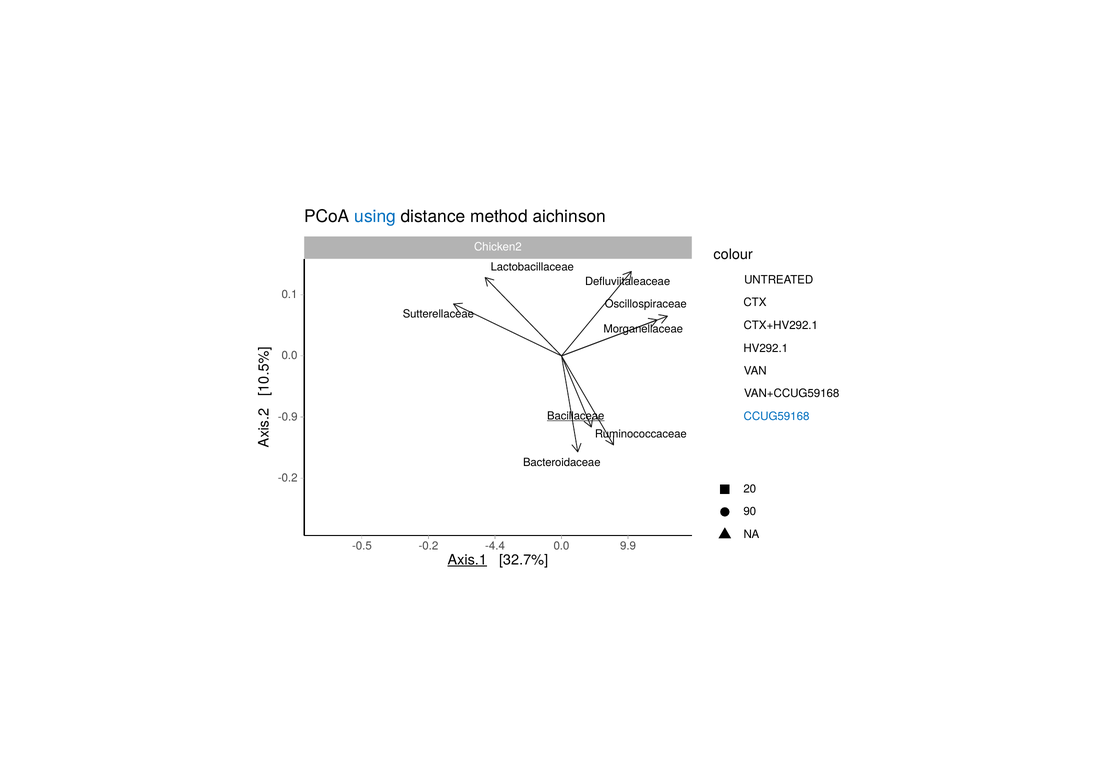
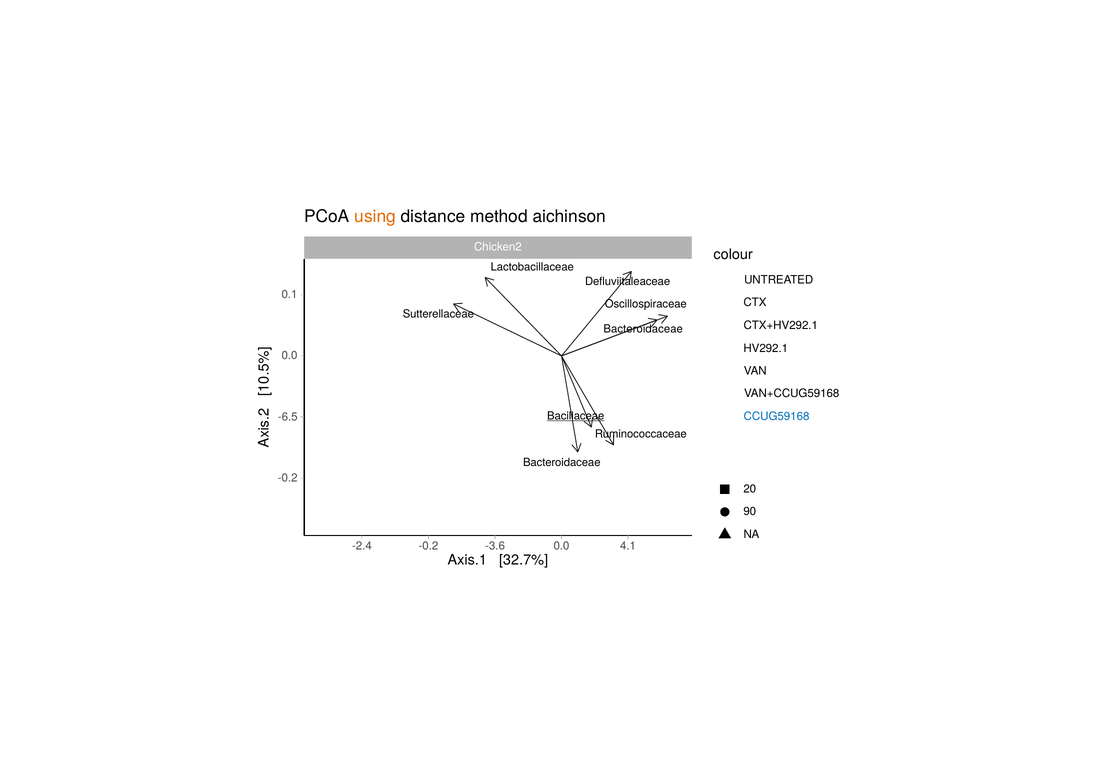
using colour: blue -> orange (375, 217)
Morganellaceae: Morganellaceae -> Bacteroidaceae (643, 329)
-0.9: -0.9 -> -6.5 (288, 417)
-0.5: -0.5 -> -2.4 (362, 546)
-4.4: -4.4 -> -3.6 (495, 546)
9.9: 9.9 -> 4.1 (628, 546)
Axis.1 underline: present -> none (467, 560)
